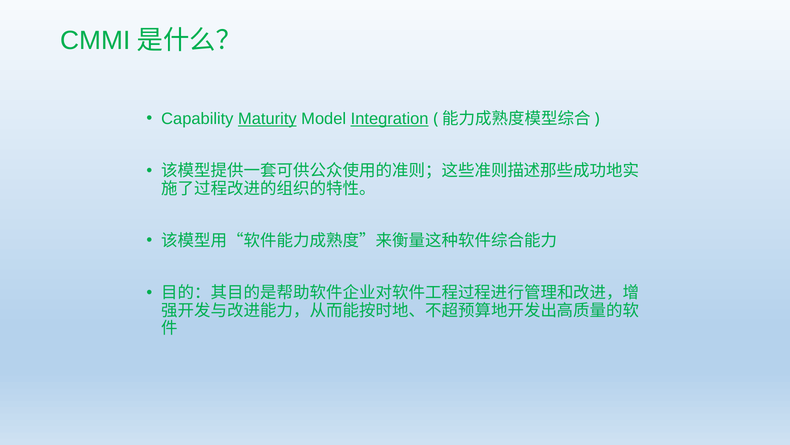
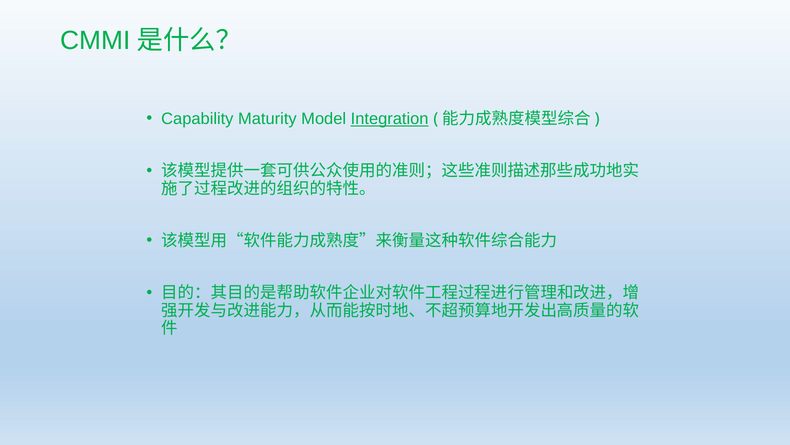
Maturity underline: present -> none (267, 119)
